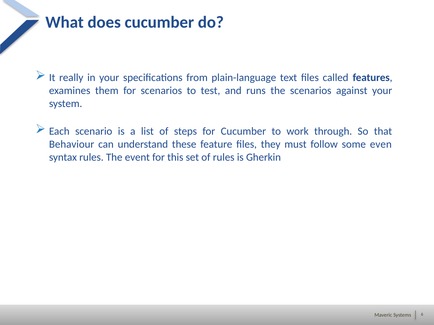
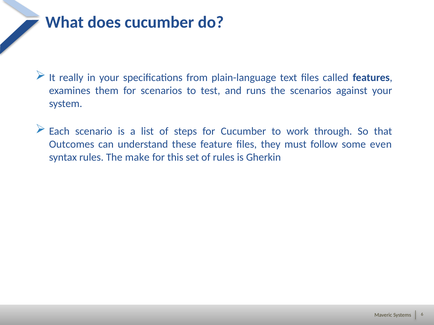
Behaviour: Behaviour -> Outcomes (72, 144)
event: event -> make (137, 157)
